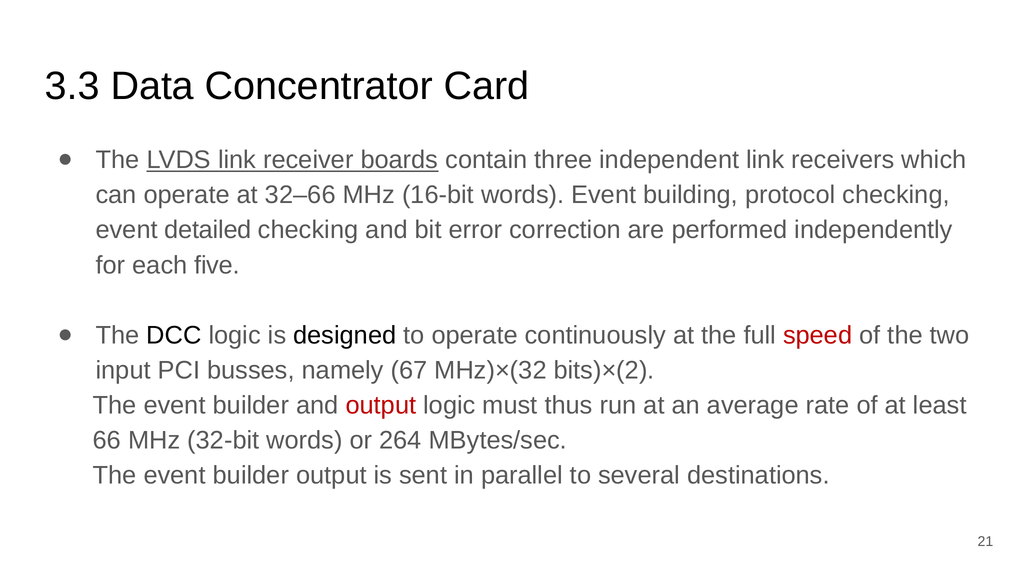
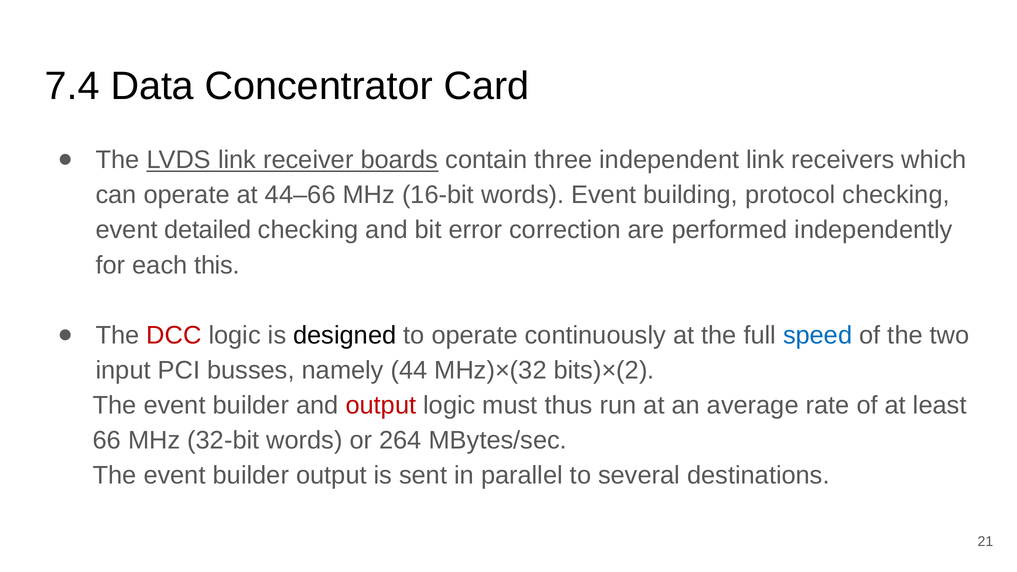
3.3: 3.3 -> 7.4 (72, 86)
32–66: 32–66 -> 44–66 (300, 195)
five: five -> this (217, 265)
DCC colour: black -> red (174, 335)
speed colour: red -> blue (818, 335)
67: 67 -> 44 (409, 370)
